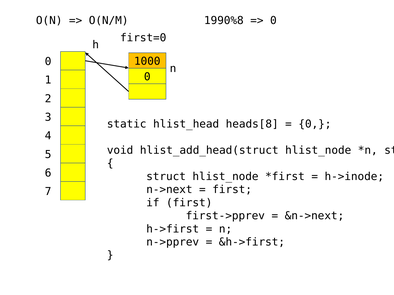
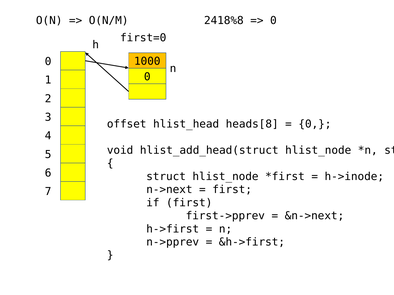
1990%8: 1990%8 -> 2418%8 (224, 21)
static: static -> offset (127, 124)
